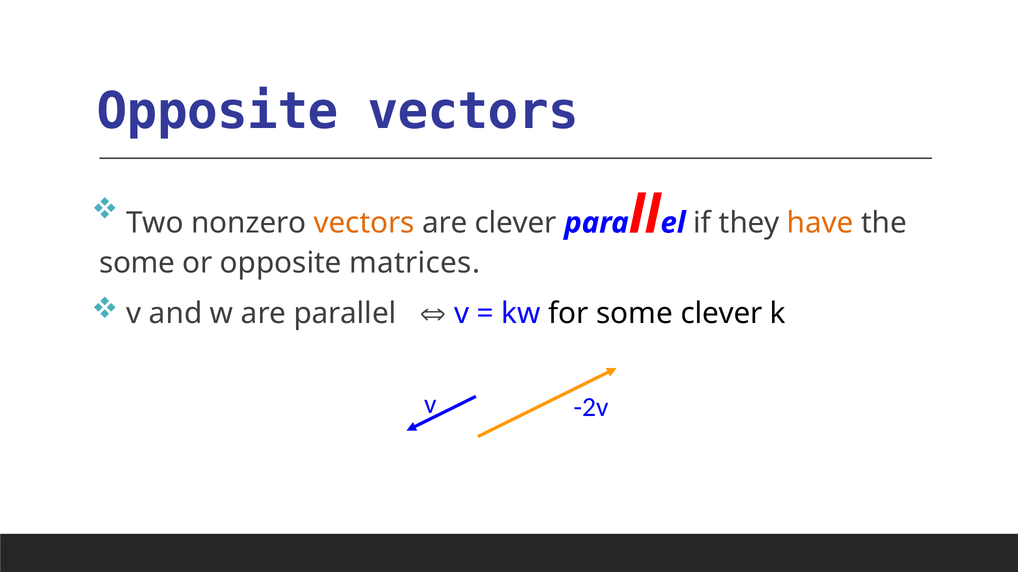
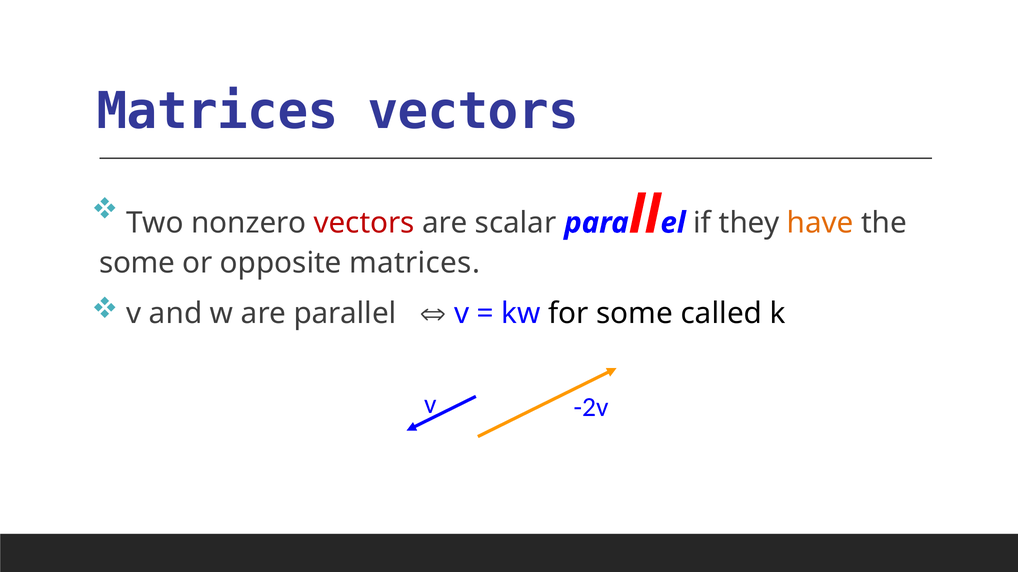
Opposite: Opposite -> Matrices (218, 111)
vectors colour: orange -> red (364, 223)
are clever: clever -> scalar (516, 223)
some clever: clever -> called (721, 314)
